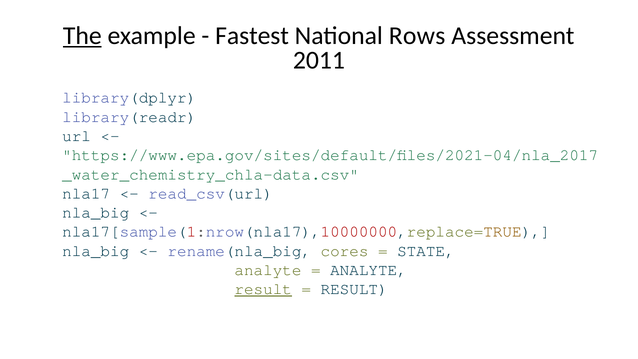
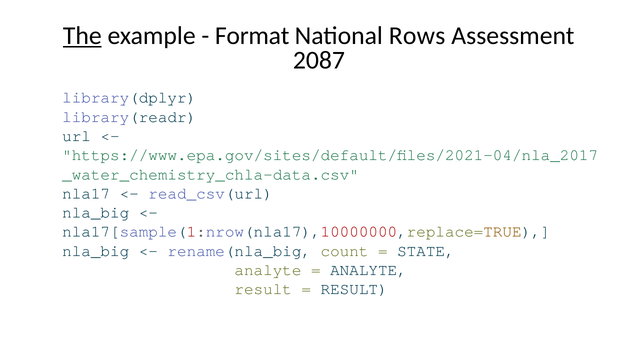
Fastest: Fastest -> Format (252, 36)
2011: 2011 -> 2087 (319, 60)
cores: cores -> count (345, 251)
result underline: present -> none (263, 289)
